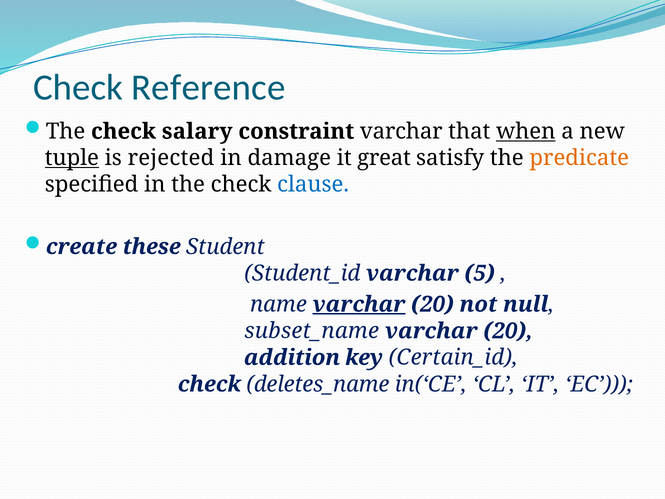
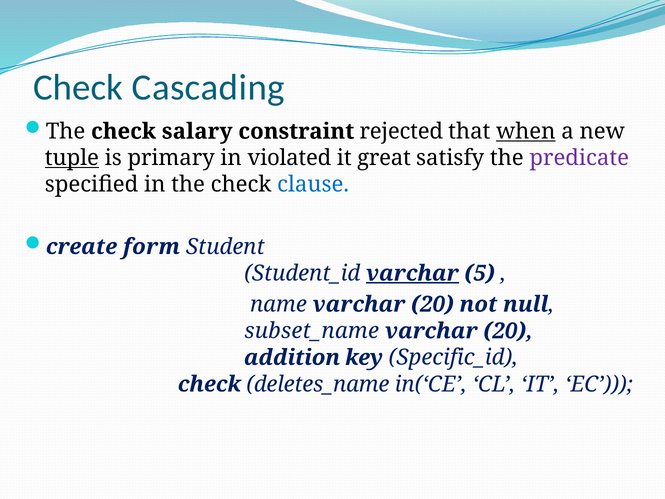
Reference: Reference -> Cascading (208, 88)
constraint varchar: varchar -> rejected (401, 131)
rejected: rejected -> primary (171, 158)
damage: damage -> violated (289, 158)
predicate colour: orange -> purple (579, 158)
these: these -> form (151, 247)
varchar underline: none -> present (412, 273)
varchar underline: present -> none (359, 304)
Certain_id: Certain_id -> Specific_id (453, 357)
